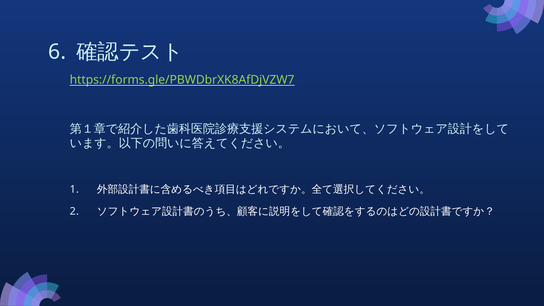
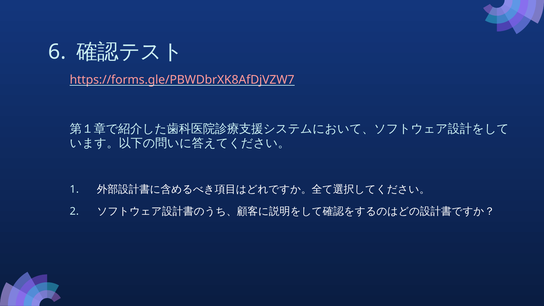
https://forms.gle/PBWDbrXK8AfDjVZW7 colour: light green -> pink (182, 80)
